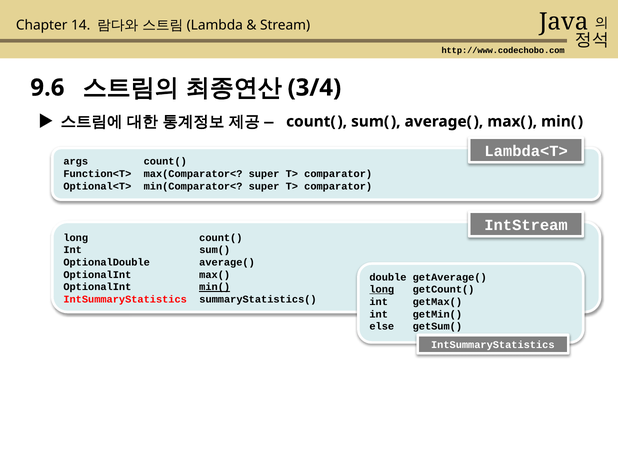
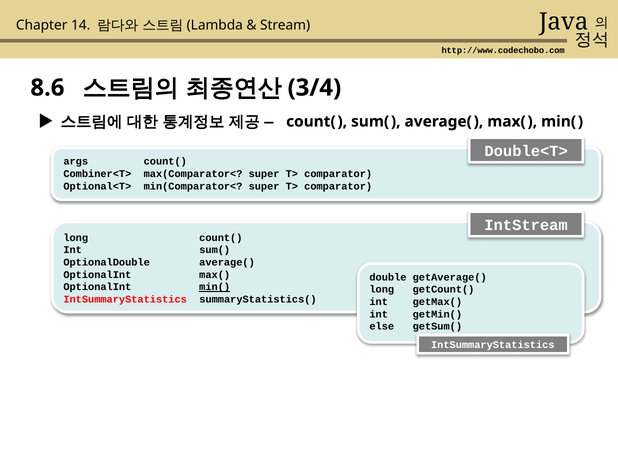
9.6: 9.6 -> 8.6 (47, 88)
Lambda<T>: Lambda<T> -> Double<T> (526, 151)
Function<T>: Function<T> -> Combiner<T> (97, 174)
long underline: present -> none (382, 290)
